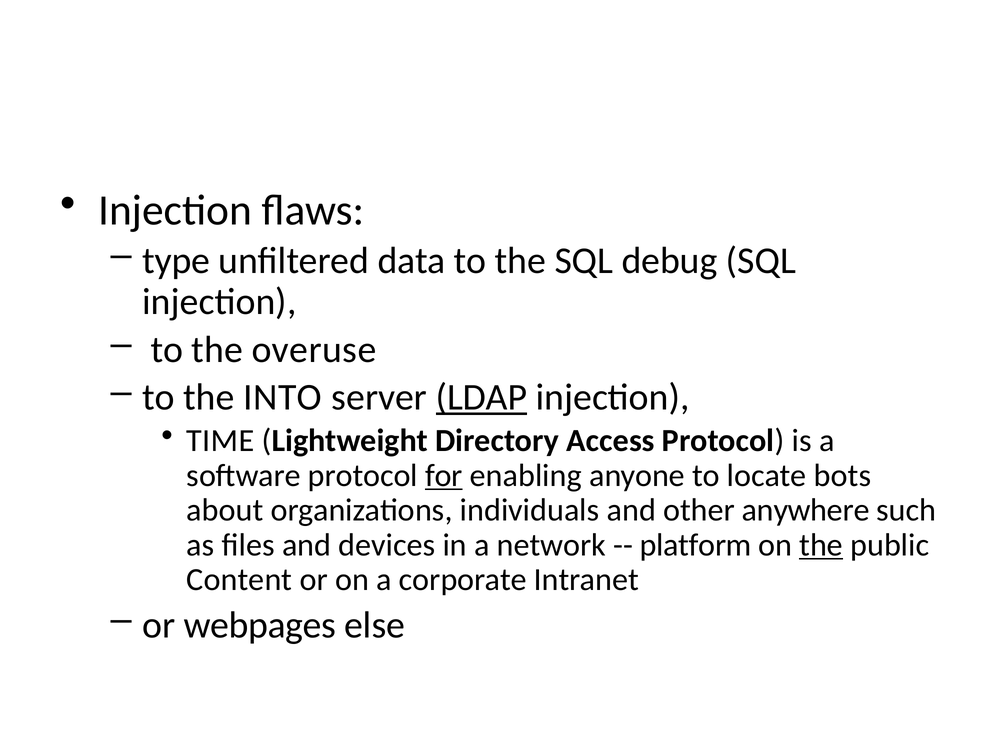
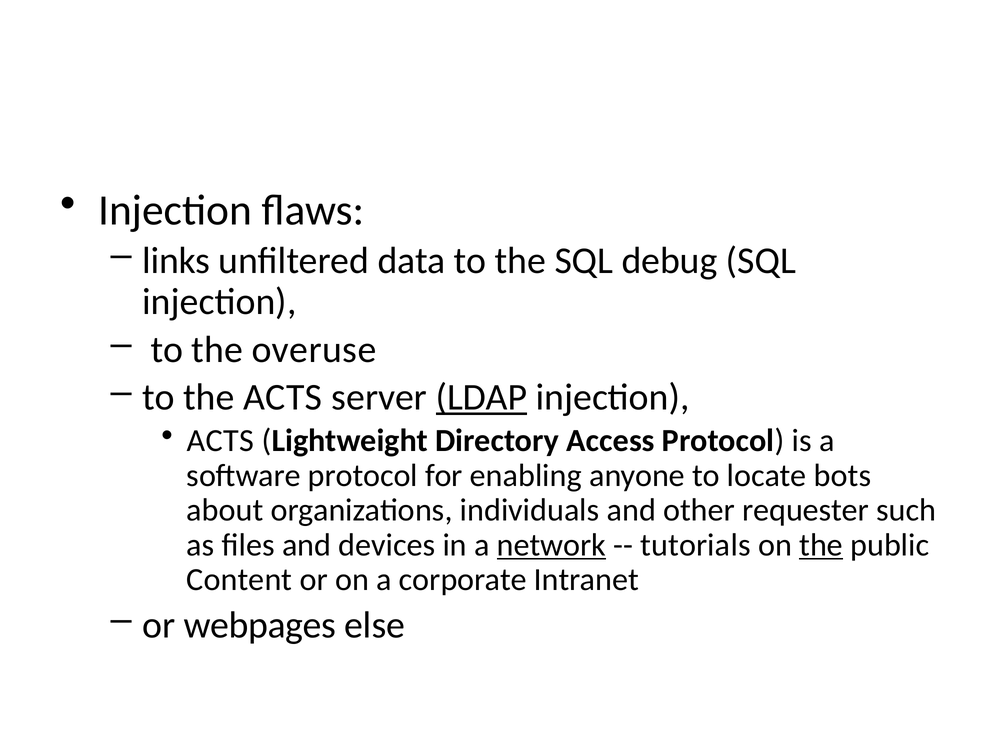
type: type -> links (176, 261)
the INTO: INTO -> ACTS (283, 398)
TIME: TIME -> ACTS (220, 441)
for underline: present -> none (444, 475)
anywhere: anywhere -> requester (806, 510)
network underline: none -> present (551, 545)
platform: platform -> tutorials (695, 545)
